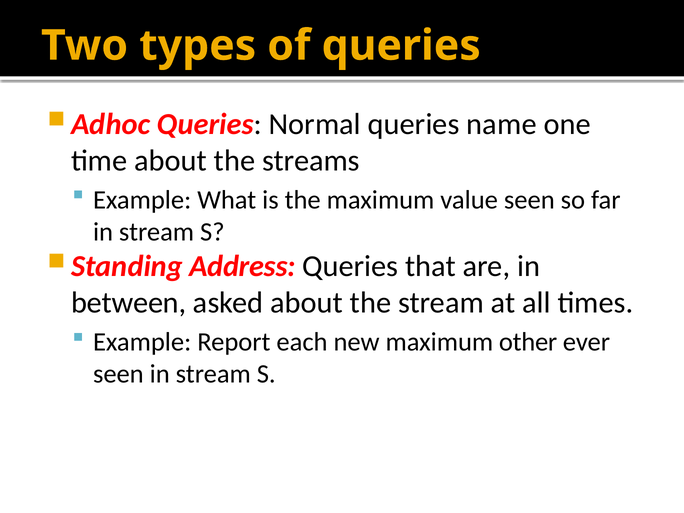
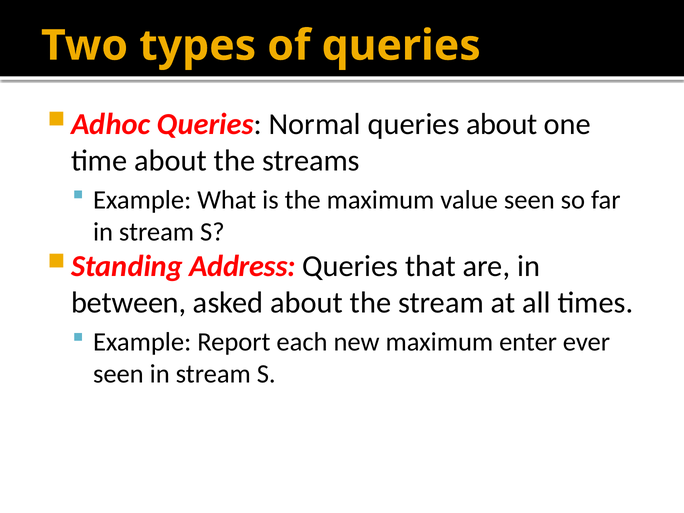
queries name: name -> about (502, 124)
other: other -> enter (528, 342)
